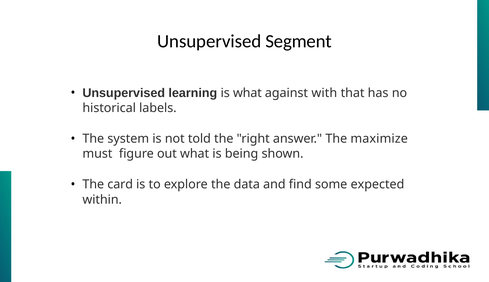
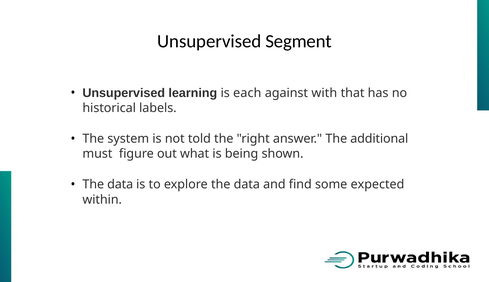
is what: what -> each (247, 93)
maximize: maximize -> additional (379, 139)
card: card -> data (120, 185)
